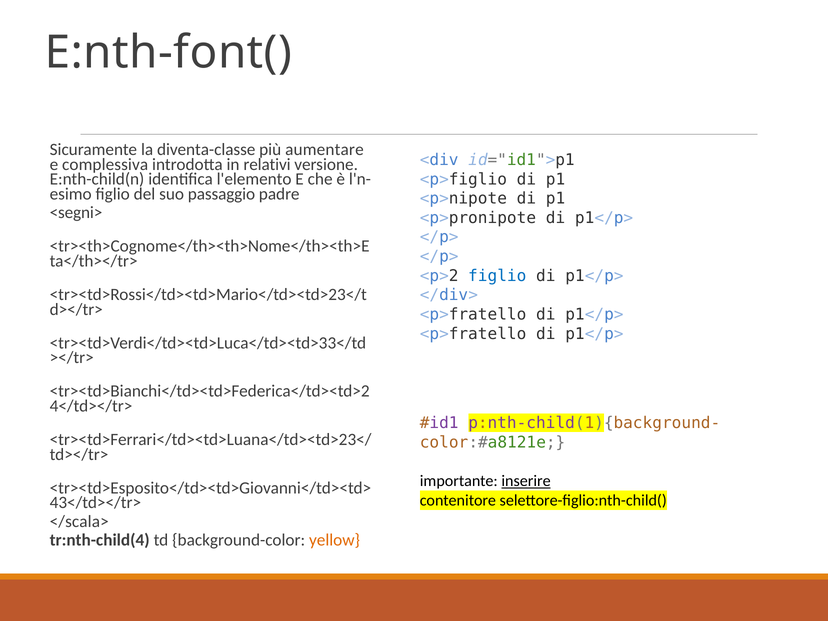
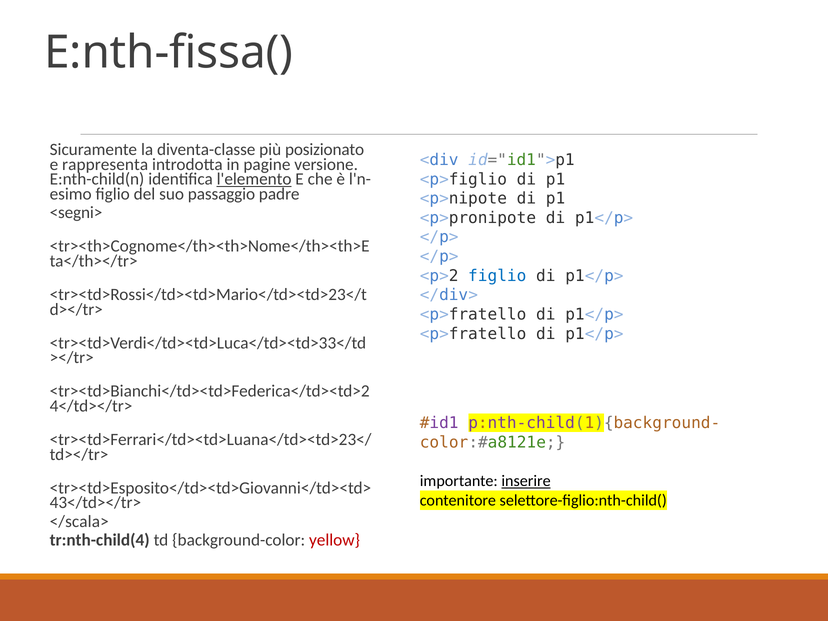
E:nth-font(: E:nth-font( -> E:nth-fissa( (169, 52)
aumentare: aumentare -> posizionato (325, 149)
complessiva: complessiva -> rappresenta (105, 164)
relativi: relativi -> pagine (267, 164)
l'elemento underline: none -> present (254, 179)
yellow colour: orange -> red (335, 540)
